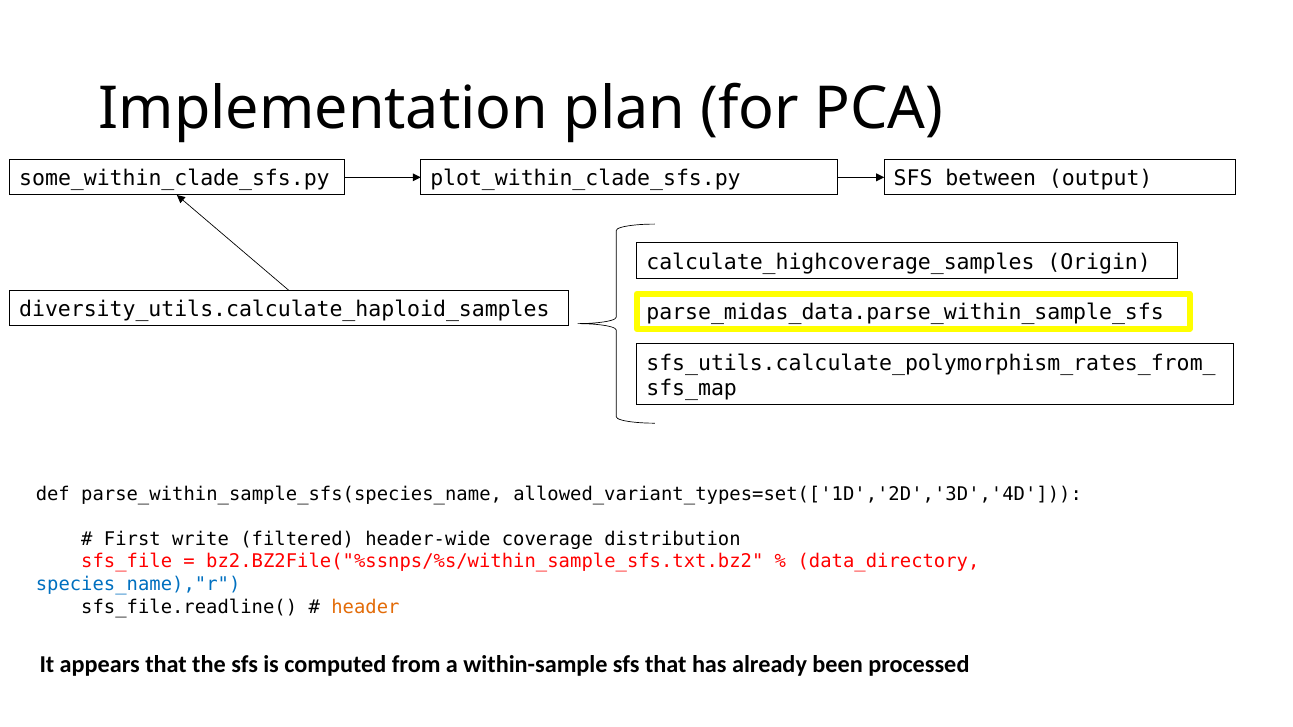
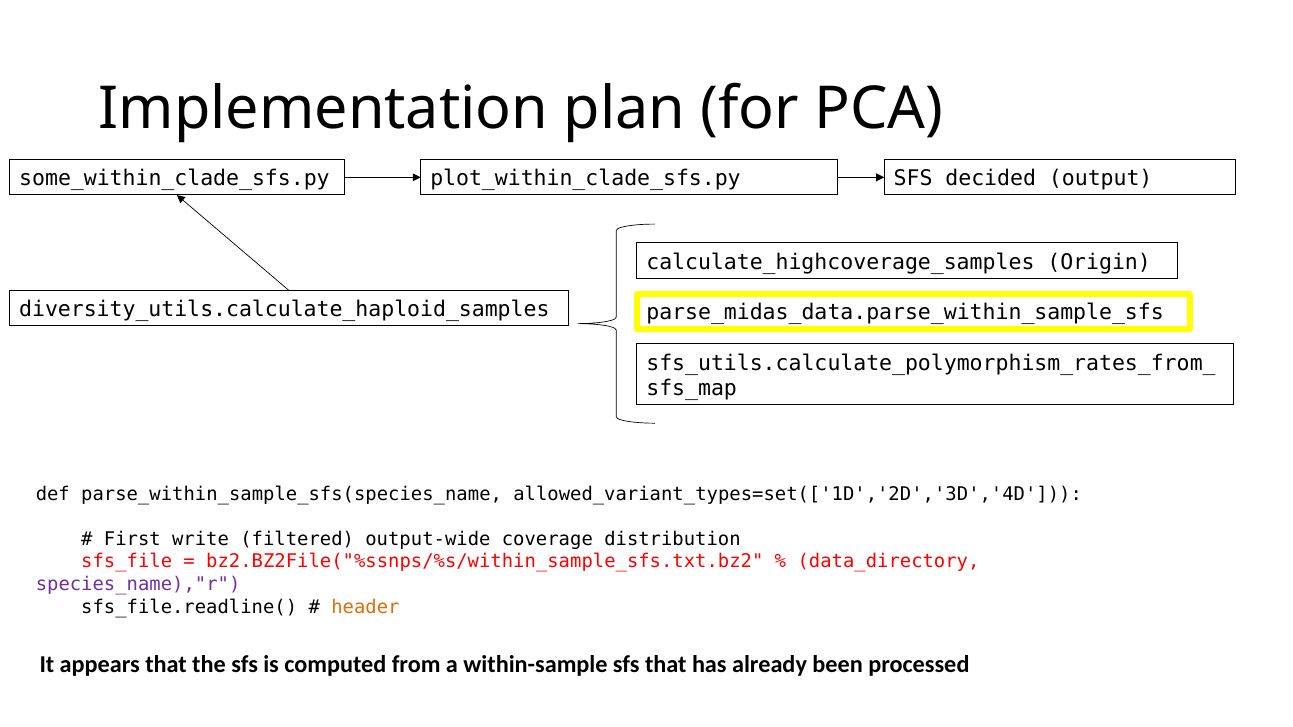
between: between -> decided (991, 179)
header-wide: header-wide -> output-wide (428, 539)
species_name),"r colour: blue -> purple (138, 585)
